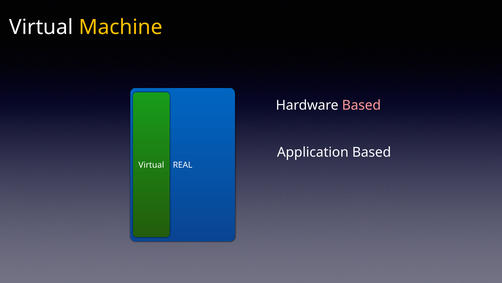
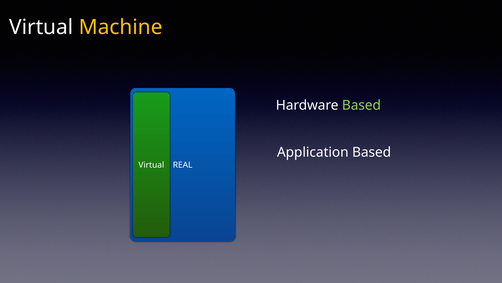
Based colour: pink -> light green (361, 105)
